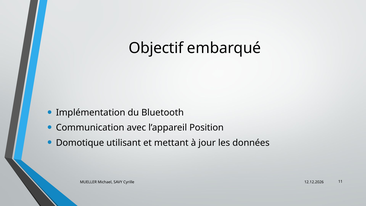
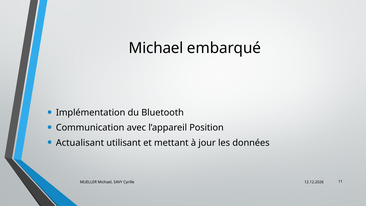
Objectif: Objectif -> Michael (156, 48)
Domotique: Domotique -> Actualisant (80, 143)
